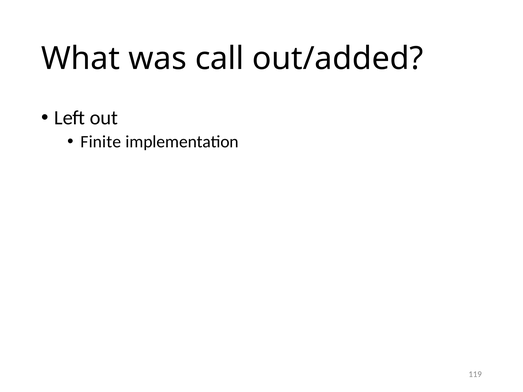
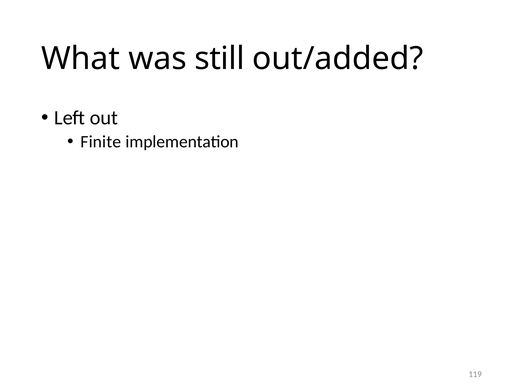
call: call -> still (220, 59)
